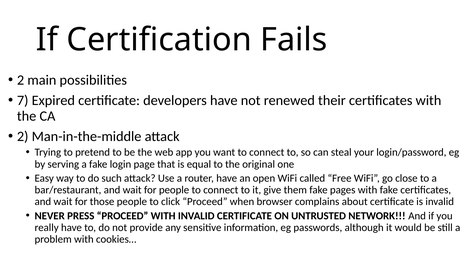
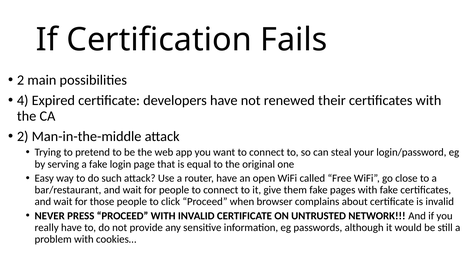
7: 7 -> 4 (23, 100)
